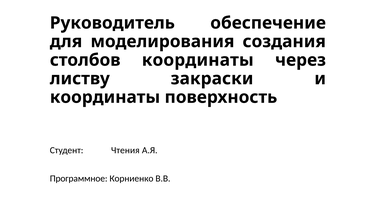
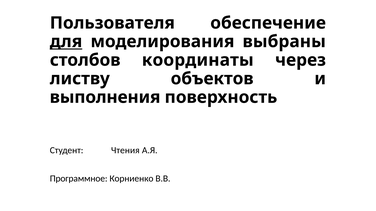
Руководитель: Руководитель -> Пользователя (112, 23)
для underline: none -> present (66, 42)
создания: создания -> выбраны (284, 42)
закраски: закраски -> объектов (212, 79)
координаты: координаты -> выполнения (105, 97)
